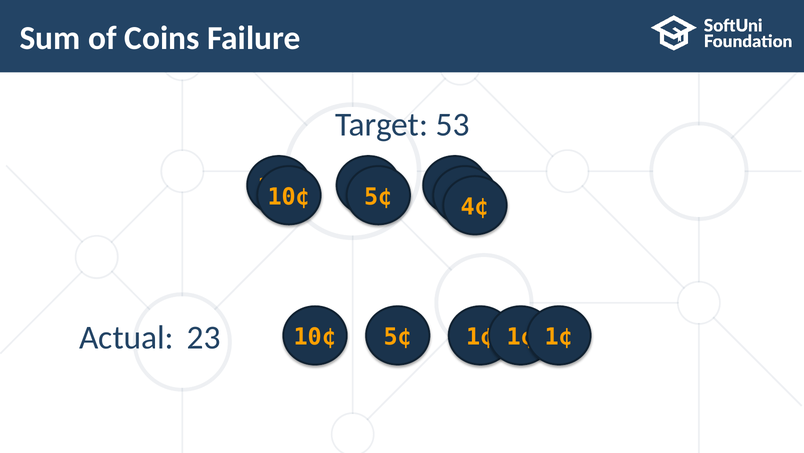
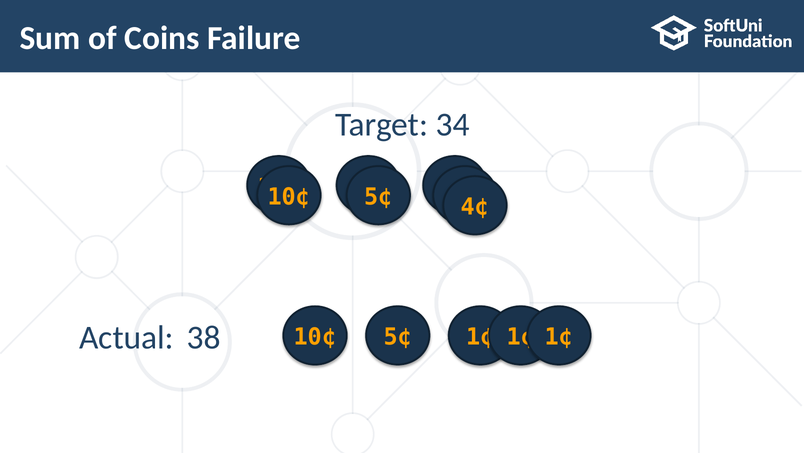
53: 53 -> 34 (453, 124)
23: 23 -> 38 (204, 337)
